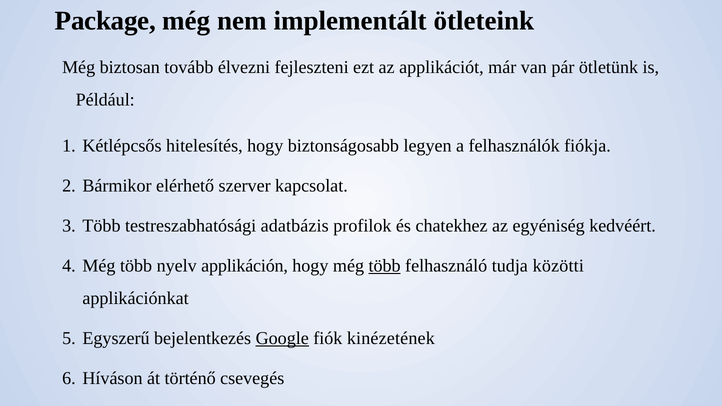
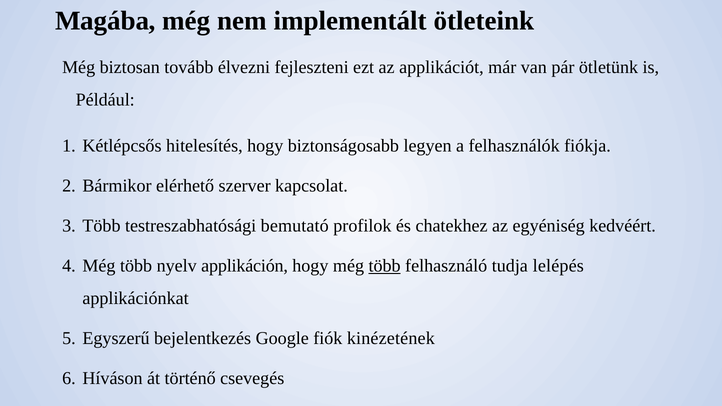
Package: Package -> Magába (105, 21)
adatbázis: adatbázis -> bemutató (295, 226)
közötti: közötti -> lelépés (558, 266)
Google underline: present -> none (282, 338)
